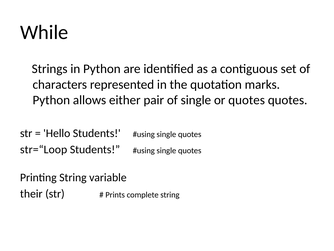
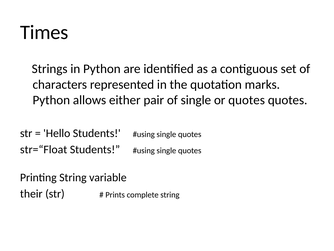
While: While -> Times (44, 32)
str=“Loop: str=“Loop -> str=“Float (44, 149)
